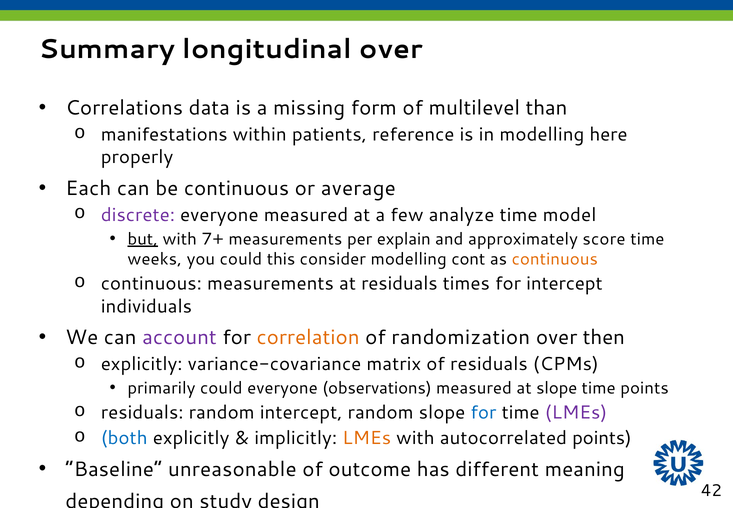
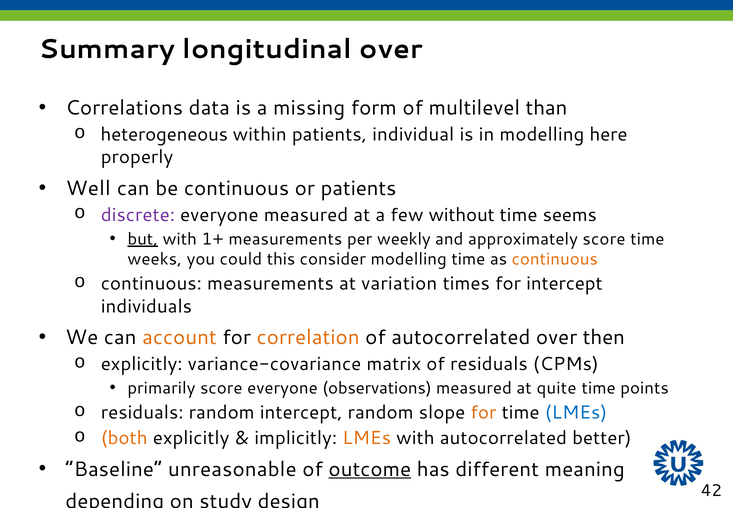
manifestations: manifestations -> heterogeneous (164, 134)
reference: reference -> individual (413, 134)
Each: Each -> Well (88, 188)
or average: average -> patients (359, 188)
analyze: analyze -> without (462, 215)
model: model -> seems (570, 215)
7+: 7+ -> 1+ (213, 239)
explain: explain -> weekly (404, 239)
modelling cont: cont -> time (468, 259)
at residuals: residuals -> variation (399, 283)
account colour: purple -> orange (180, 337)
of randomization: randomization -> autocorrelated (461, 337)
primarily could: could -> score (221, 388)
at slope: slope -> quite (557, 388)
for colour: blue -> orange (483, 412)
LMEs colour: purple -> blue (576, 412)
both colour: blue -> orange (124, 437)
autocorrelated points: points -> better (602, 437)
outcome underline: none -> present (370, 469)
